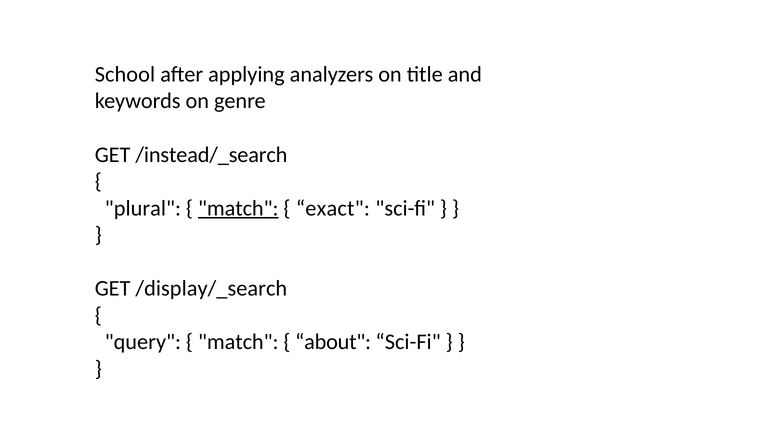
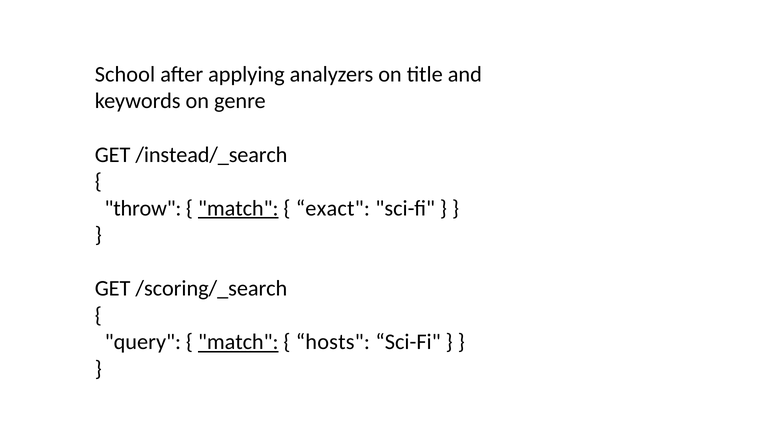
plural: plural -> throw (143, 208)
/display/_search: /display/_search -> /scoring/_search (211, 289)
match underline: none -> present (238, 342)
about: about -> hosts (333, 342)
